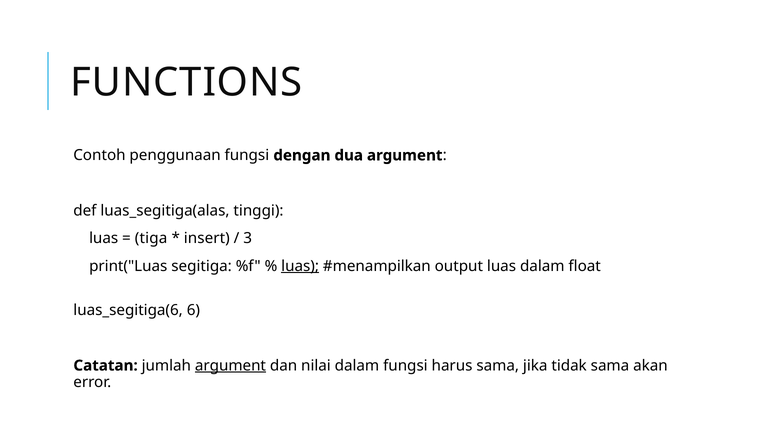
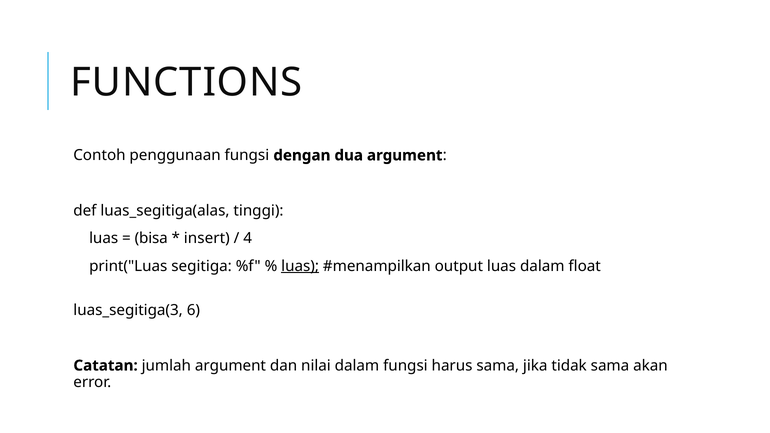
tiga: tiga -> bisa (151, 238)
3: 3 -> 4 (248, 238)
luas_segitiga(6: luas_segitiga(6 -> luas_segitiga(3 (128, 310)
argument underline: present -> none (230, 366)
